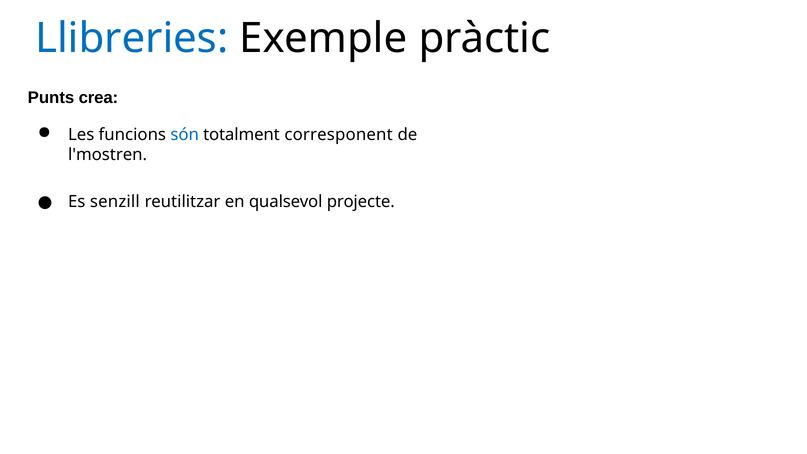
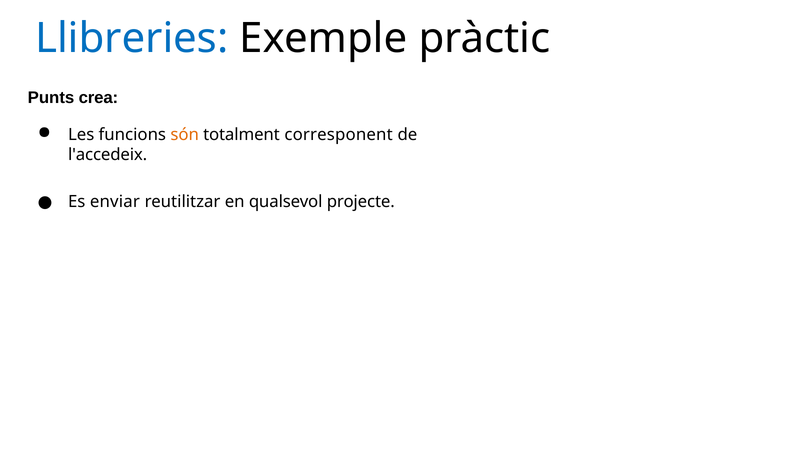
són colour: blue -> orange (185, 135)
l'mostren: l'mostren -> l'accedeix (108, 155)
senzill: senzill -> enviar (115, 202)
